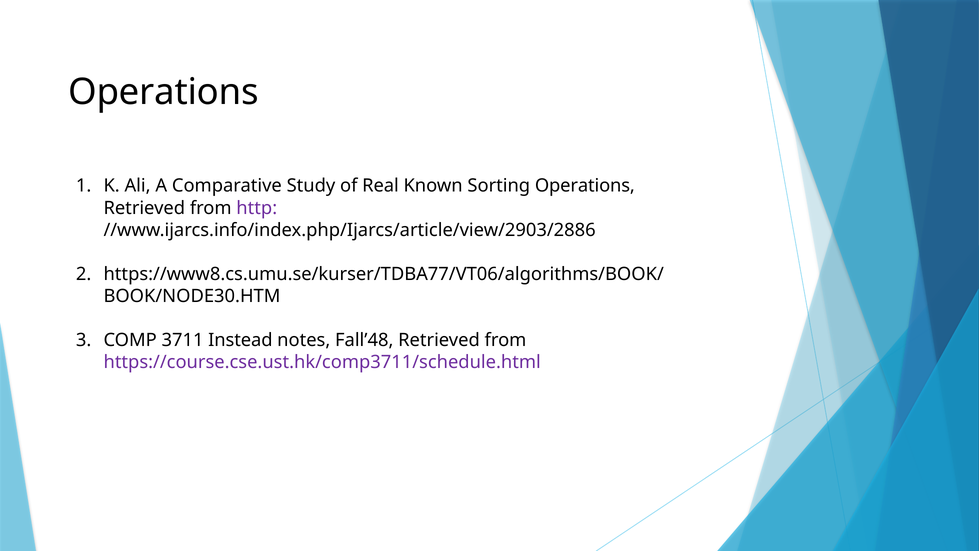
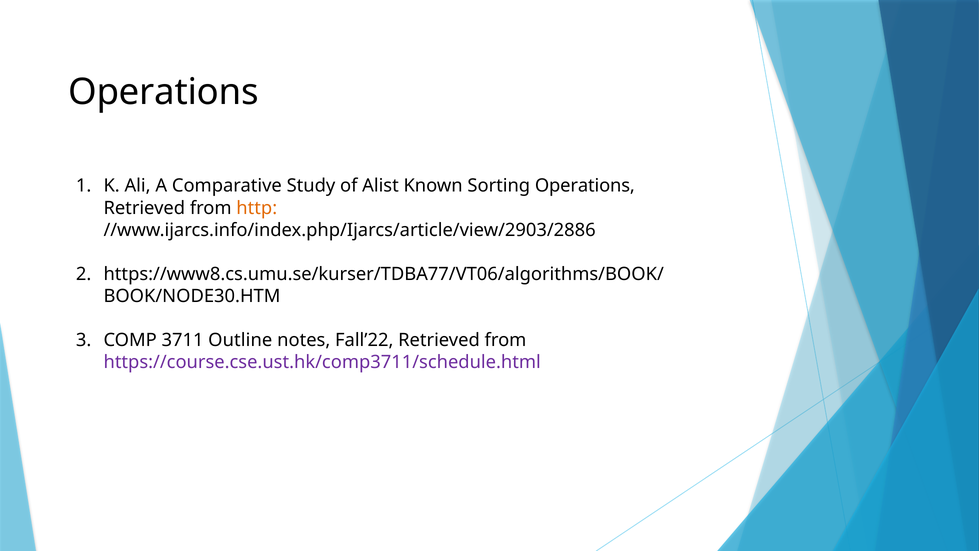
Real: Real -> Alist (380, 186)
http colour: purple -> orange (257, 208)
Instead: Instead -> Outline (240, 340)
Fall’48: Fall’48 -> Fall’22 (364, 340)
